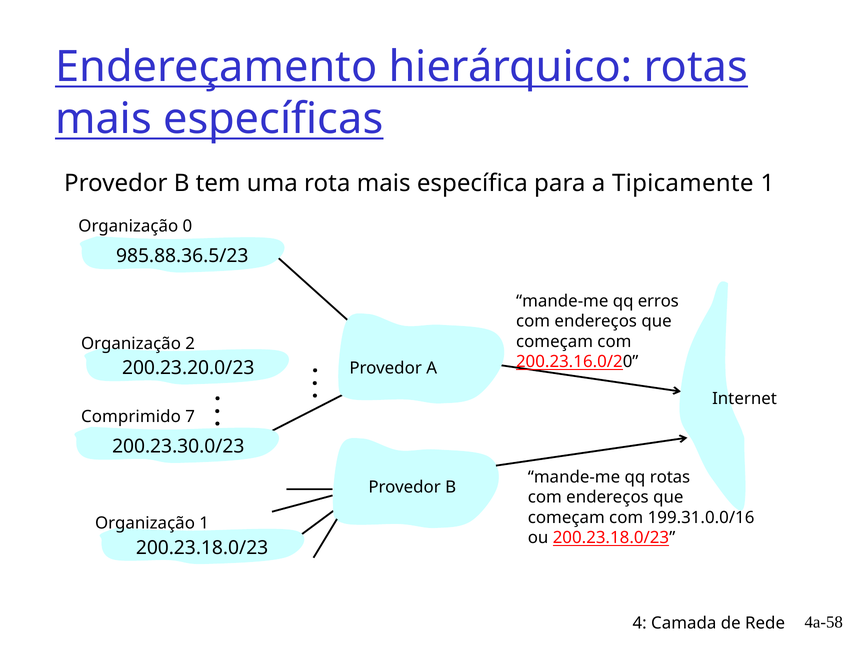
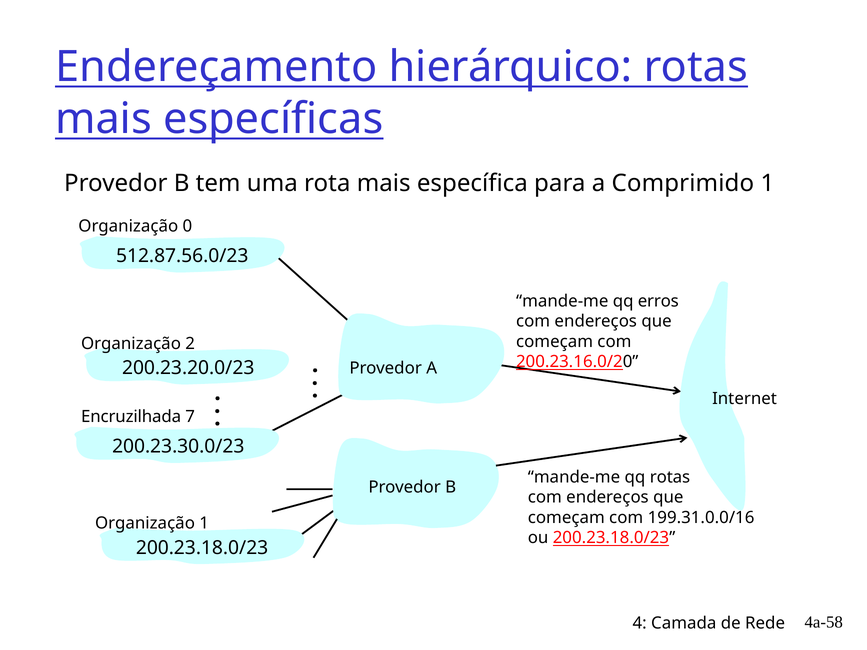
Tipicamente: Tipicamente -> Comprimido (683, 183)
985.88.36.5/23: 985.88.36.5/23 -> 512.87.56.0/23 (182, 256)
Comprimido: Comprimido -> Encruzilhada (131, 417)
